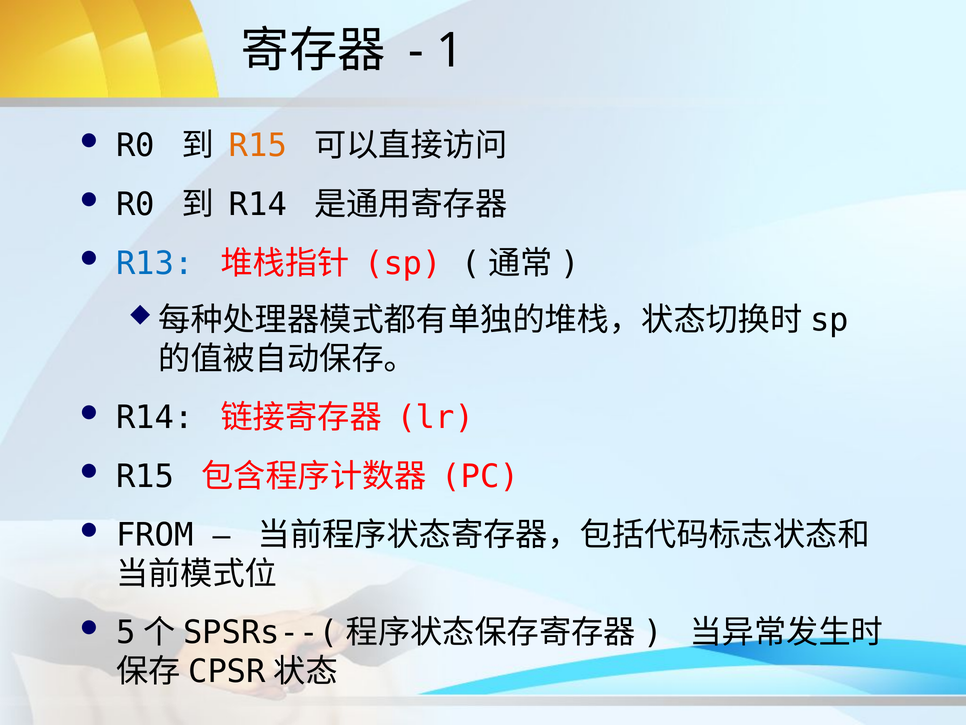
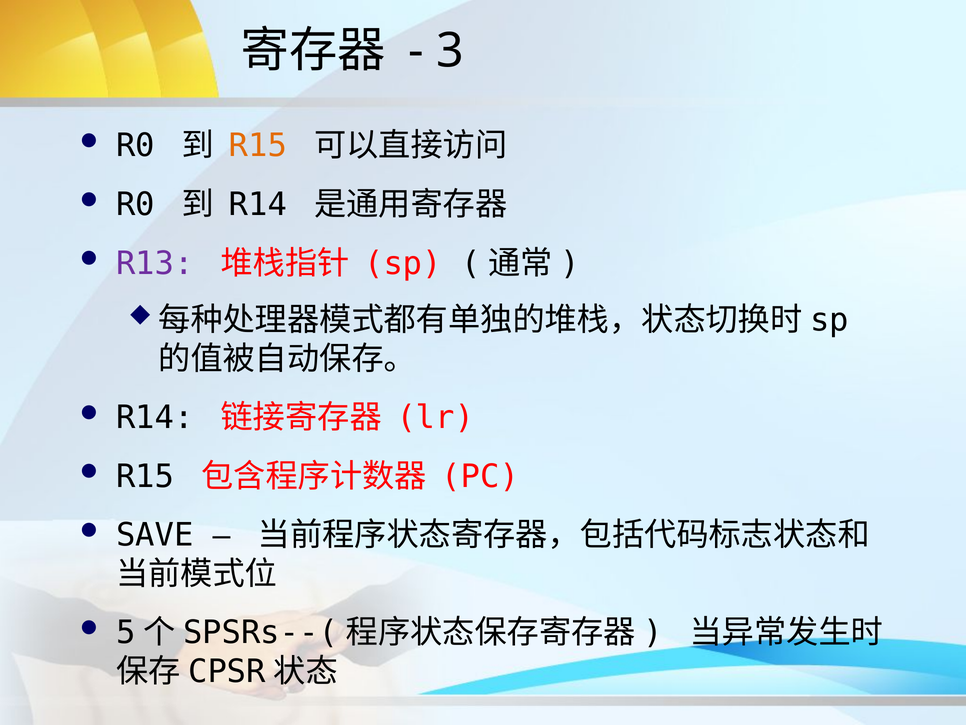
1: 1 -> 3 (450, 51)
R13 colour: blue -> purple (155, 263)
FROM: FROM -> SAVE (155, 535)
